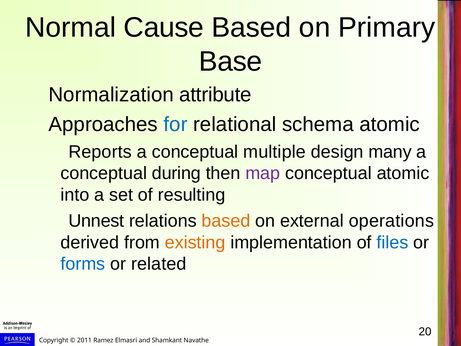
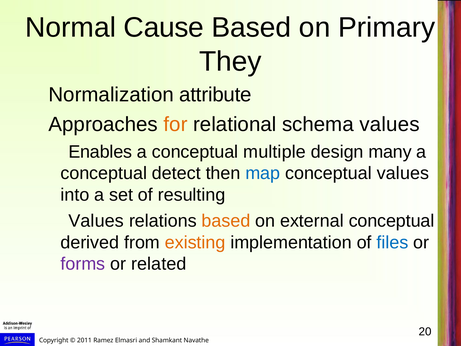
Base: Base -> They (230, 61)
for colour: blue -> orange (176, 124)
schema atomic: atomic -> values (390, 124)
Reports: Reports -> Enables (100, 152)
during: during -> detect (176, 173)
map colour: purple -> blue (263, 173)
conceptual atomic: atomic -> values (403, 173)
Unnest: Unnest -> Values (96, 221)
external operations: operations -> conceptual (392, 221)
forms colour: blue -> purple (83, 264)
